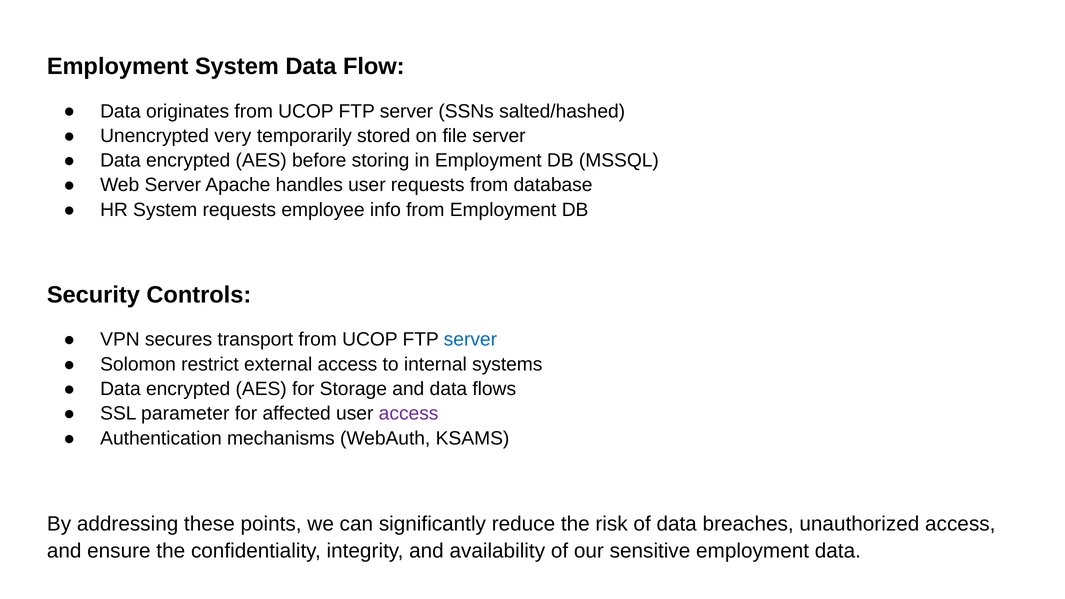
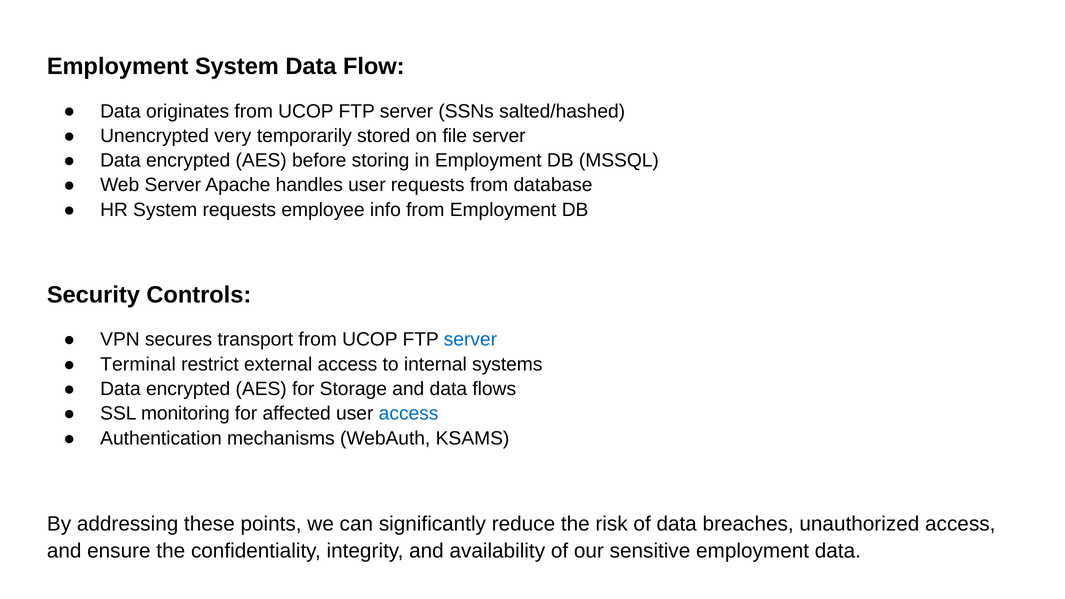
Solomon: Solomon -> Terminal (138, 364)
parameter: parameter -> monitoring (185, 414)
access colour: purple -> blue (409, 414)
